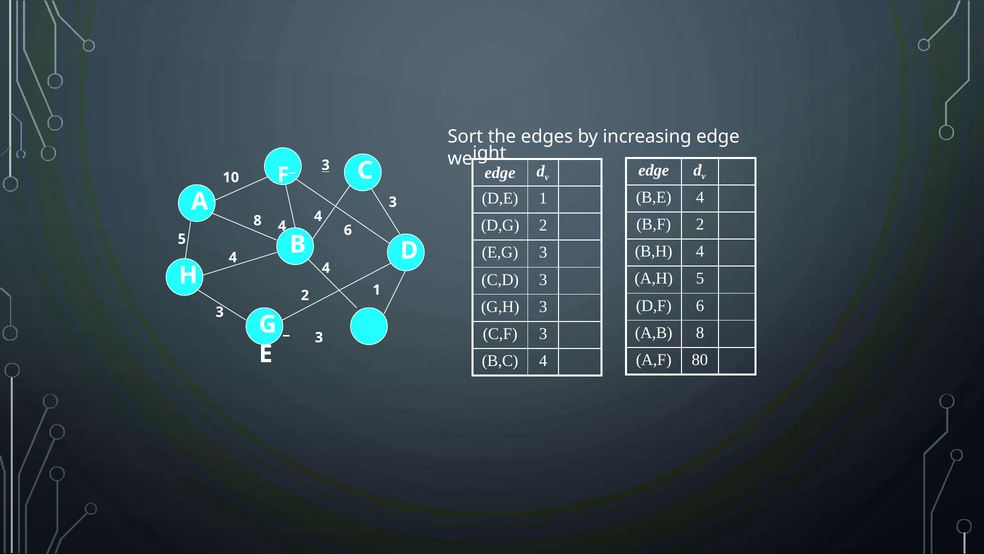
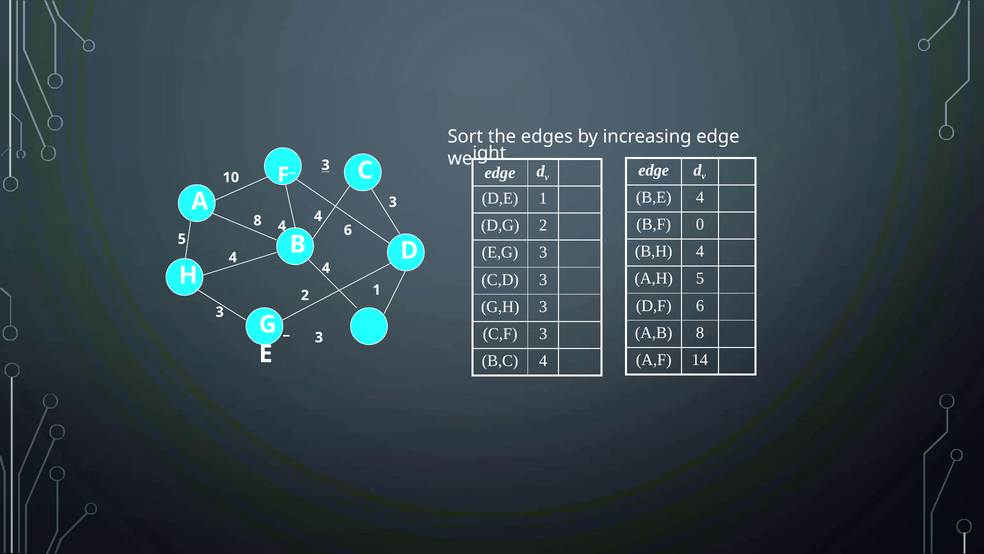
B,F 2: 2 -> 0 (700, 224)
80: 80 -> 14 (700, 360)
